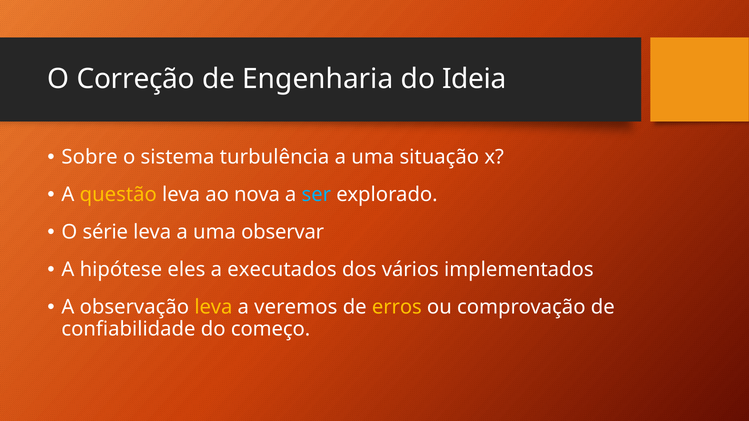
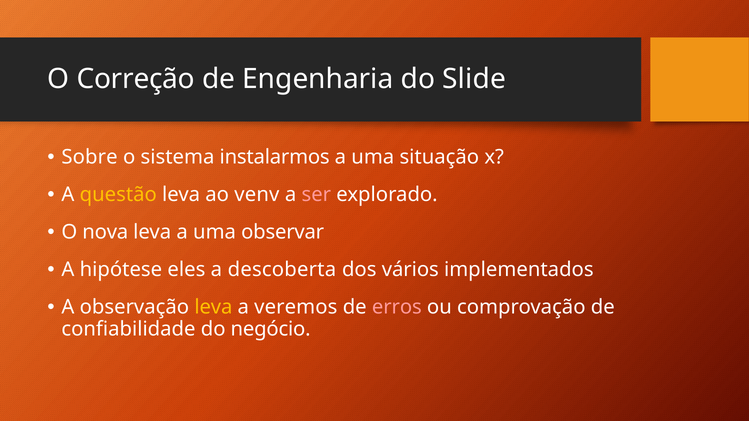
Ideia: Ideia -> Slide (474, 79)
turbulência: turbulência -> instalarmos (275, 157)
nova: nova -> venv (257, 195)
ser colour: light blue -> pink (316, 195)
série: série -> nova (105, 232)
executados: executados -> descoberta (282, 270)
erros colour: yellow -> pink (397, 308)
começo: começo -> negócio (271, 329)
